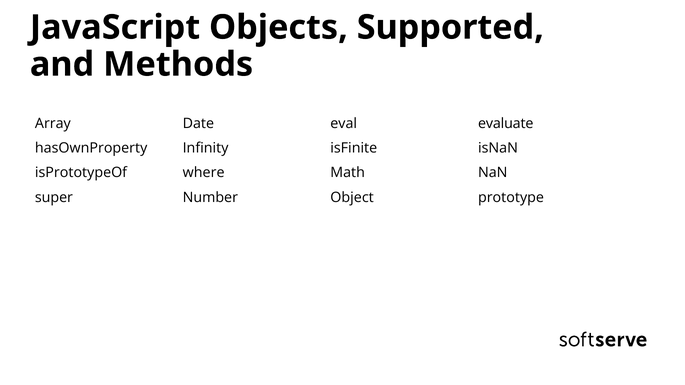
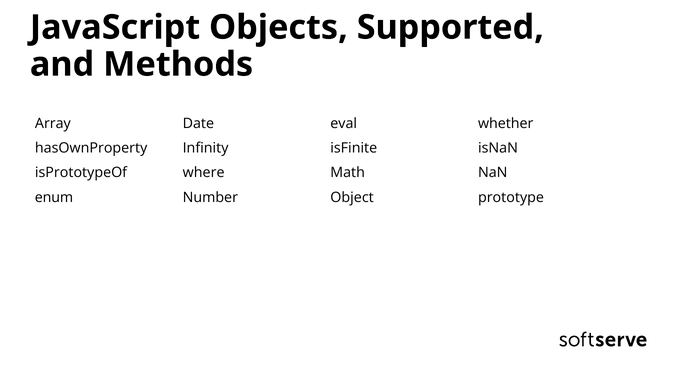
evaluate: evaluate -> whether (506, 124)
super: super -> enum (54, 197)
